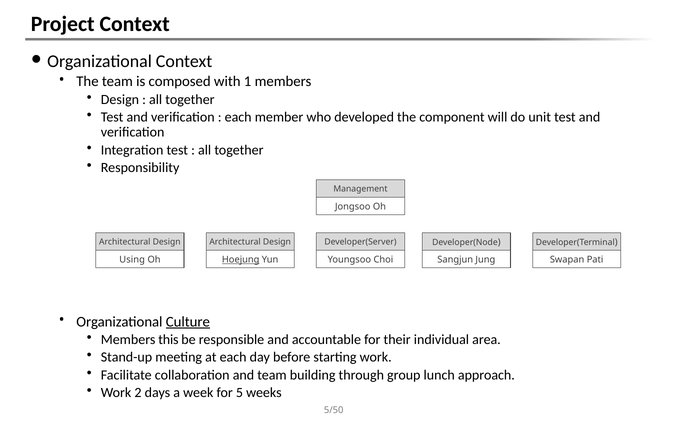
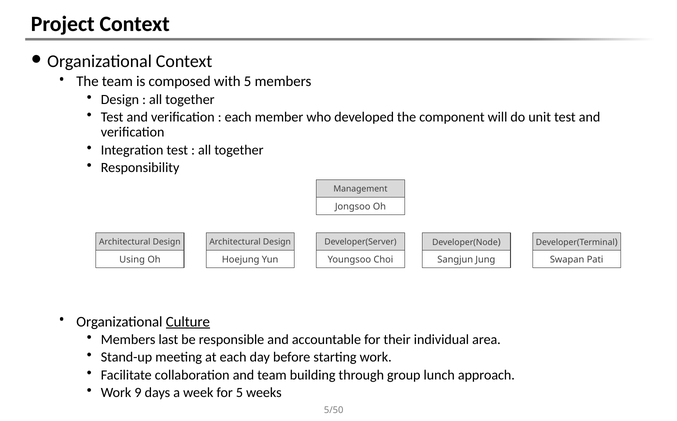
with 1: 1 -> 5 (248, 81)
Hoejung underline: present -> none (241, 259)
this: this -> last (168, 339)
2: 2 -> 9 (138, 392)
